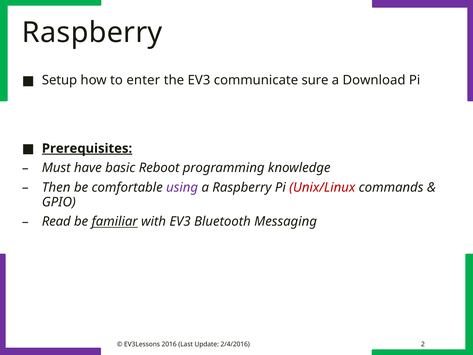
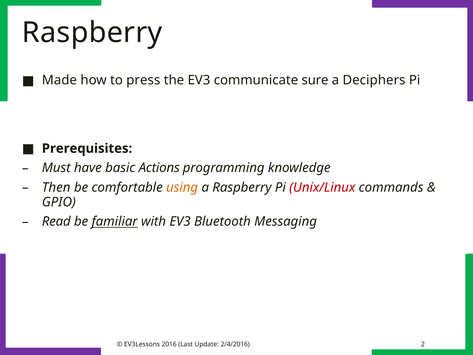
Setup: Setup -> Made (59, 80)
enter: enter -> press (143, 80)
Download: Download -> Deciphers (374, 80)
Prerequisites underline: present -> none (87, 148)
Reboot: Reboot -> Actions (159, 168)
using colour: purple -> orange (182, 187)
